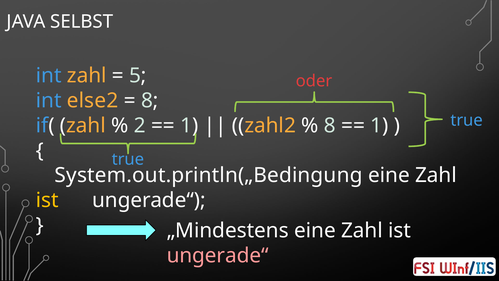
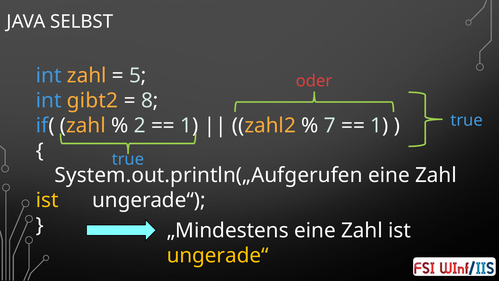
else2: else2 -> gibt2 (93, 100)
8: 8 -> 7 (330, 125)
System.out.println(„Bedingung: System.out.println(„Bedingung -> System.out.println(„Aufgerufen (209, 175)
ungerade“ colour: pink -> yellow (218, 255)
